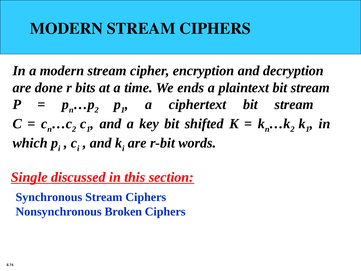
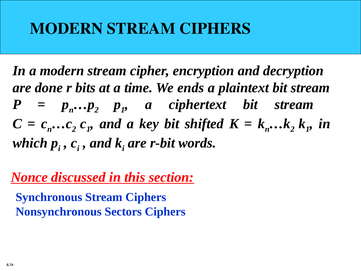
Single: Single -> Nonce (29, 177)
Broken: Broken -> Sectors (123, 211)
